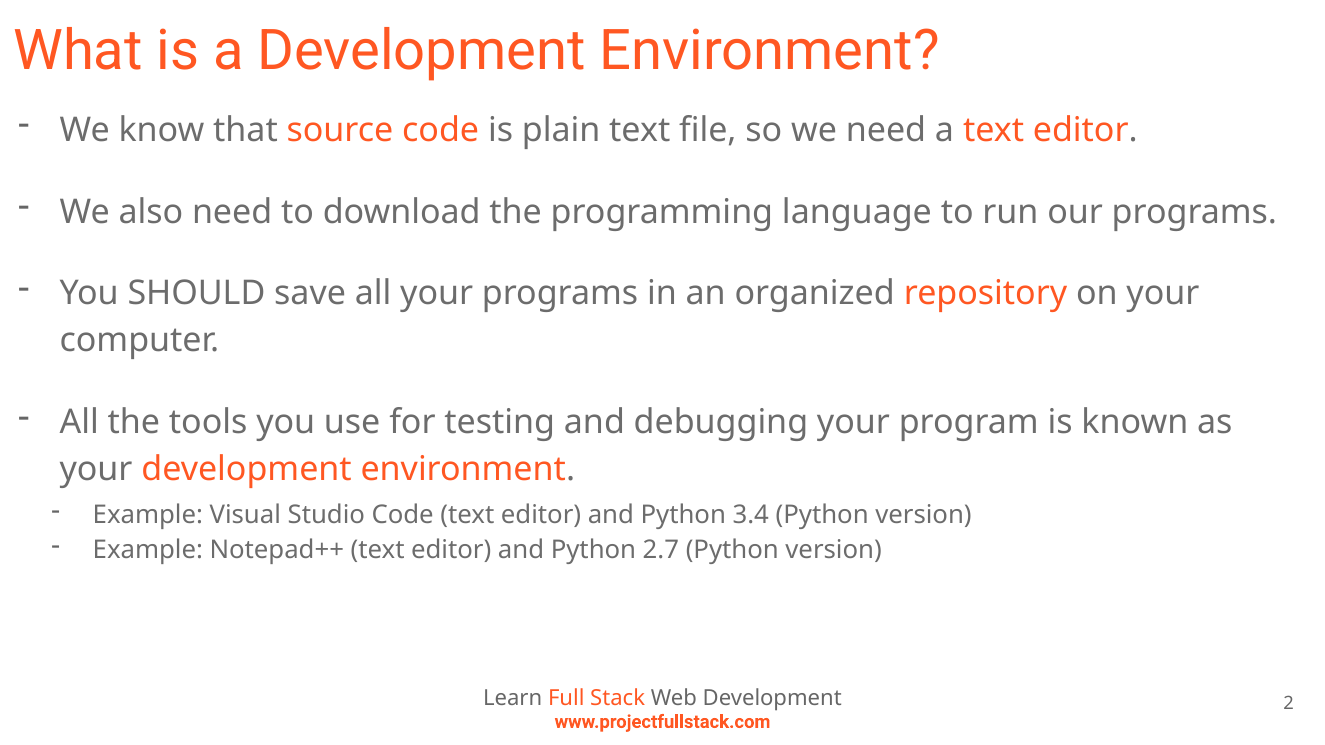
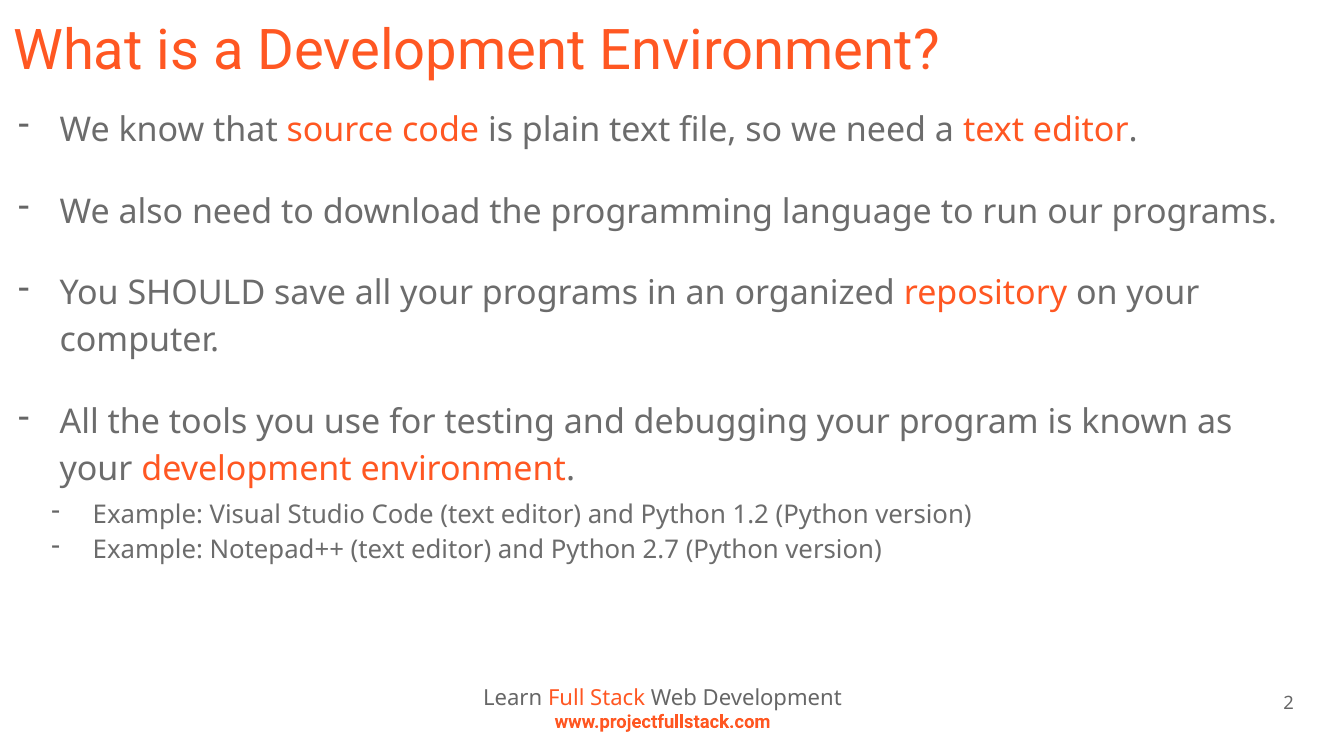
3.4: 3.4 -> 1.2 (751, 515)
